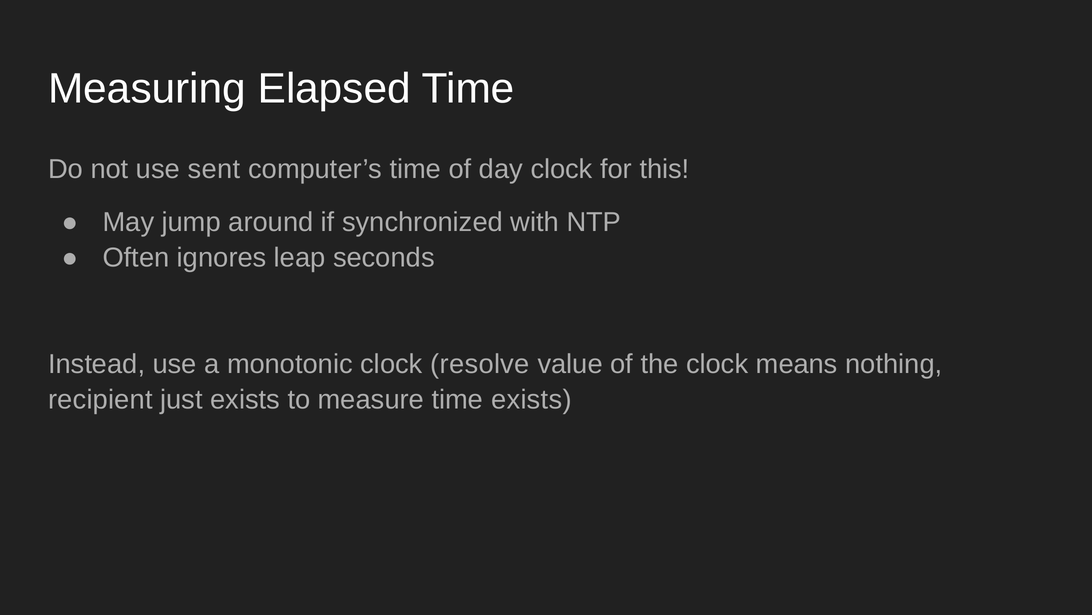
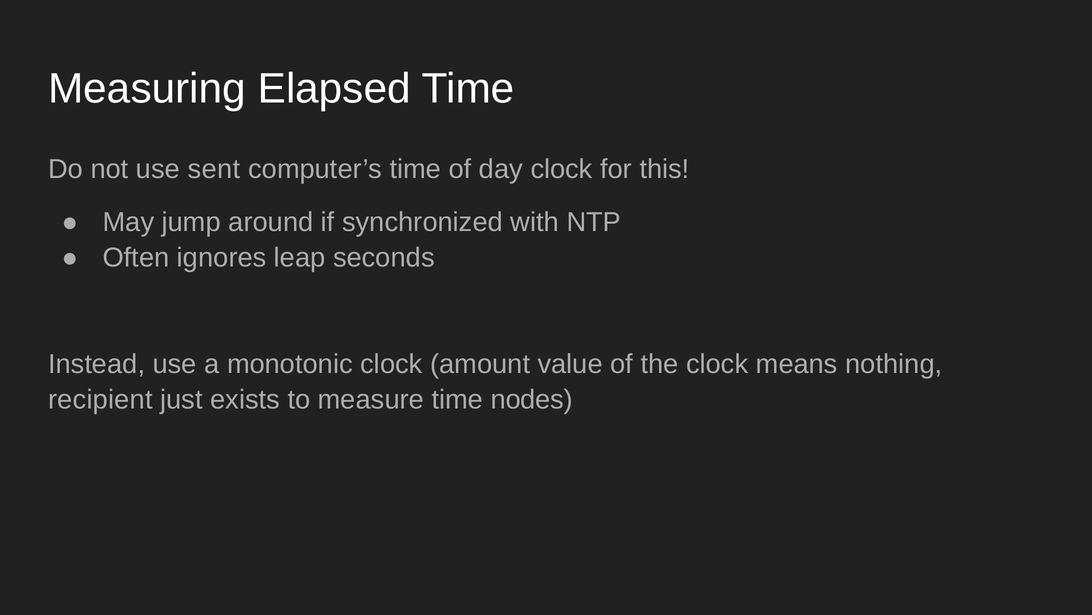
resolve: resolve -> amount (480, 364)
time exists: exists -> nodes (532, 399)
